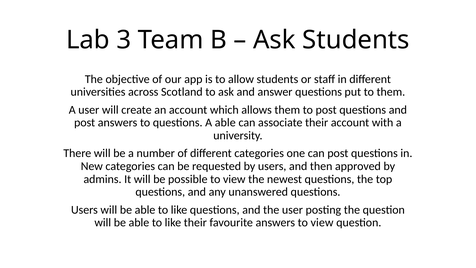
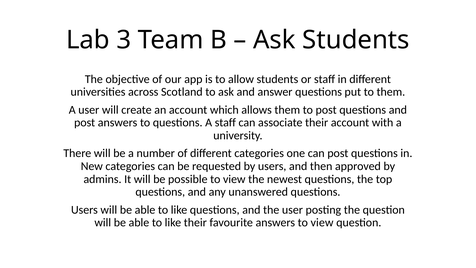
A able: able -> staff (225, 123)
